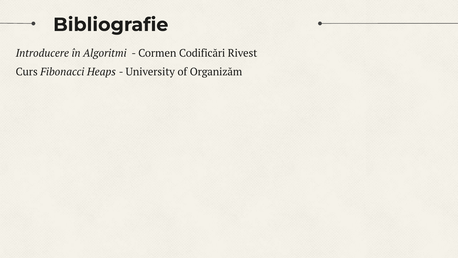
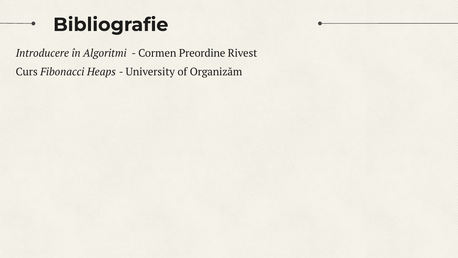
Codificări: Codificări -> Preordine (202, 53)
